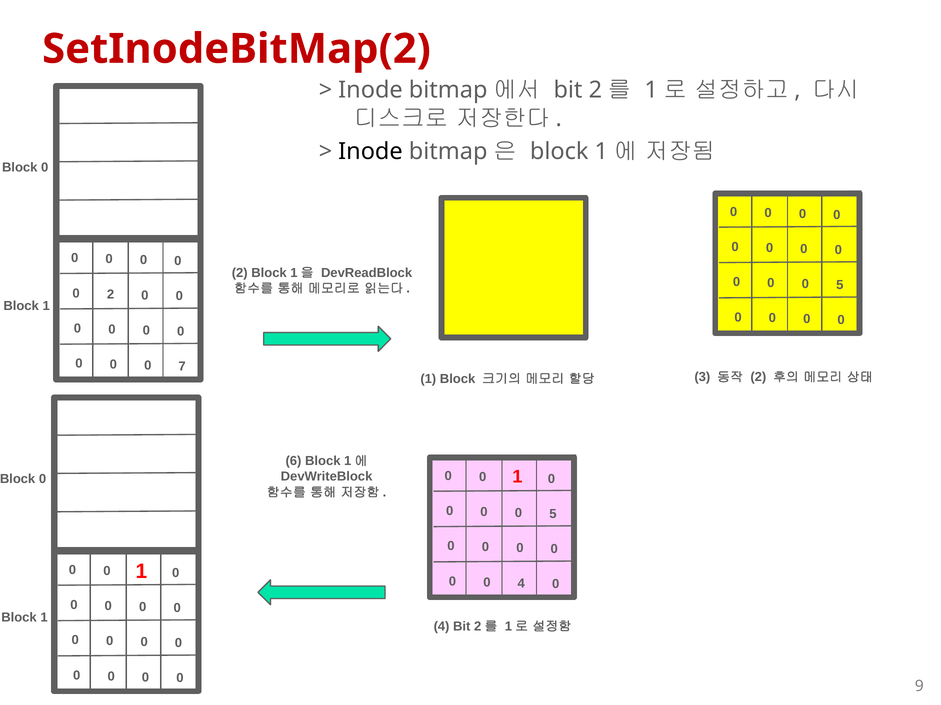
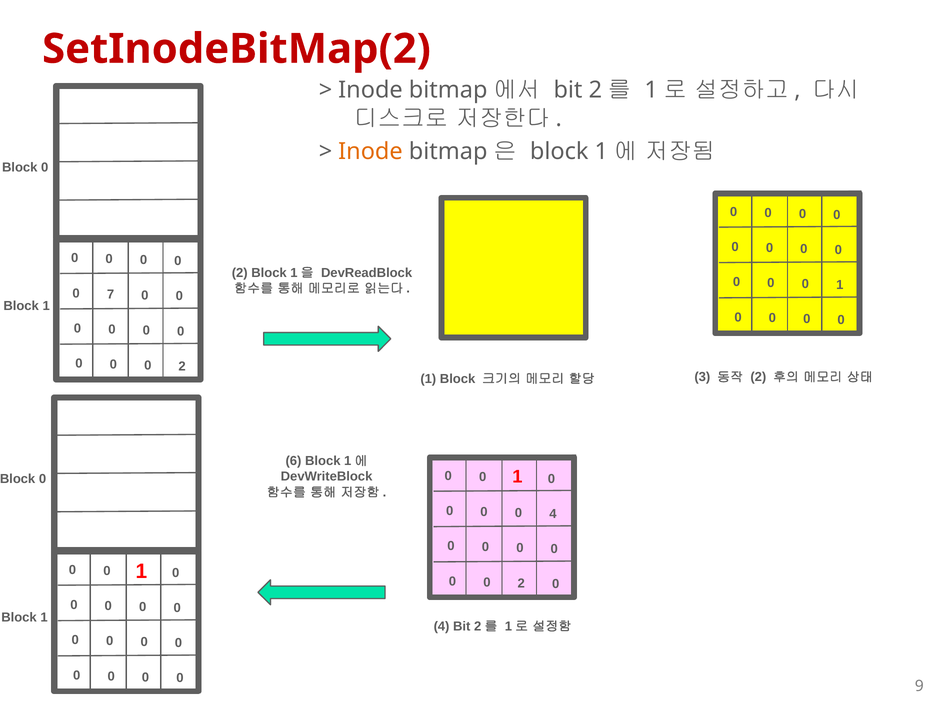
Inode colour: black -> orange (370, 151)
5: 5 -> 1 (840, 285)
0 2: 2 -> 7 (111, 295)
7: 7 -> 2 (182, 367)
5: 5 -> 4 (553, 514)
4: 4 -> 2 (521, 584)
